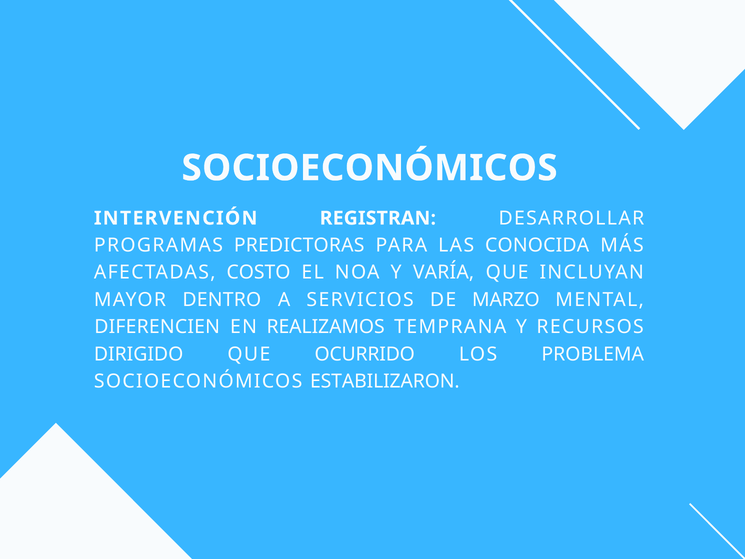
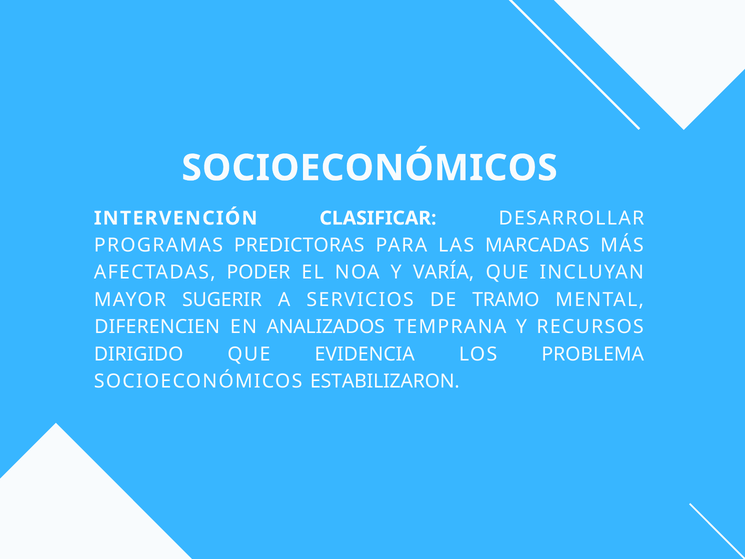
REGISTRAN: REGISTRAN -> CLASIFICAR (378, 218)
CONOCIDA: CONOCIDA -> MARCADAS (537, 245)
COSTO: COSTO -> PODER (259, 272)
DENTRO: DENTRO -> SUGERIR (222, 300)
MARZO: MARZO -> TRAMO (506, 300)
REALIZAMOS: REALIZAMOS -> ANALIZADOS (326, 327)
OCURRIDO: OCURRIDO -> EVIDENCIA (365, 354)
